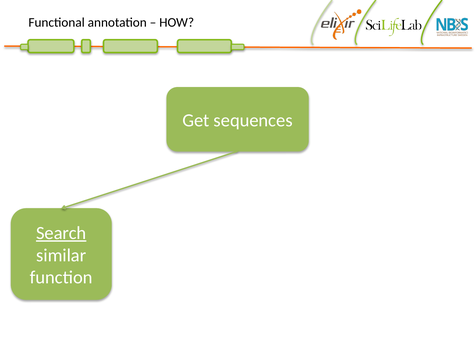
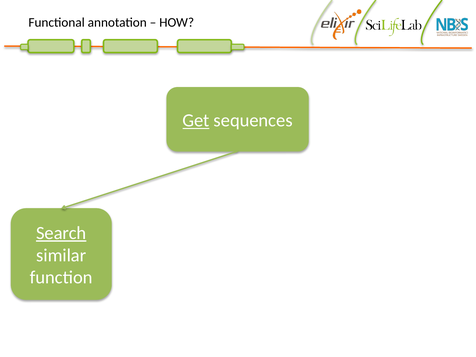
Get underline: none -> present (196, 121)
